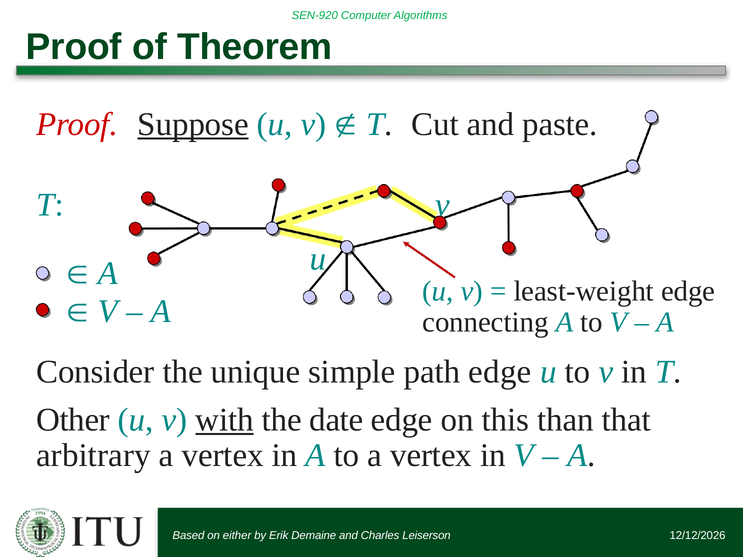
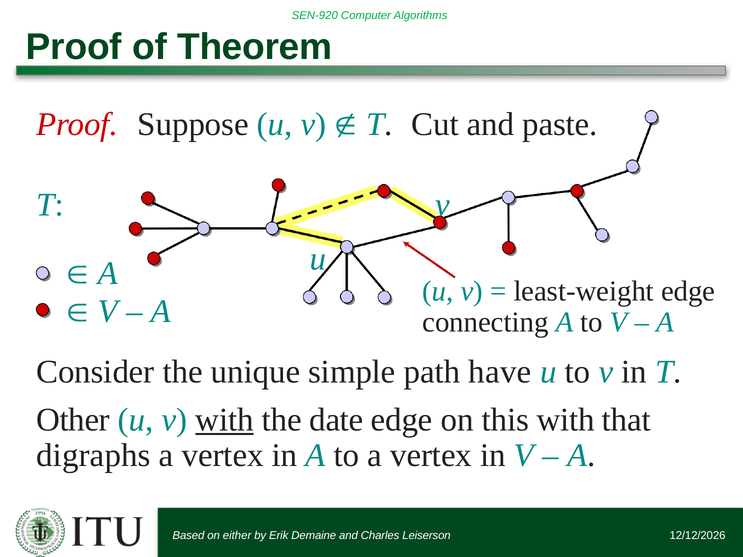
Suppose underline: present -> none (193, 124)
path edge: edge -> have (500, 372)
this than: than -> with (566, 420)
arbitrary: arbitrary -> digraphs (93, 456)
